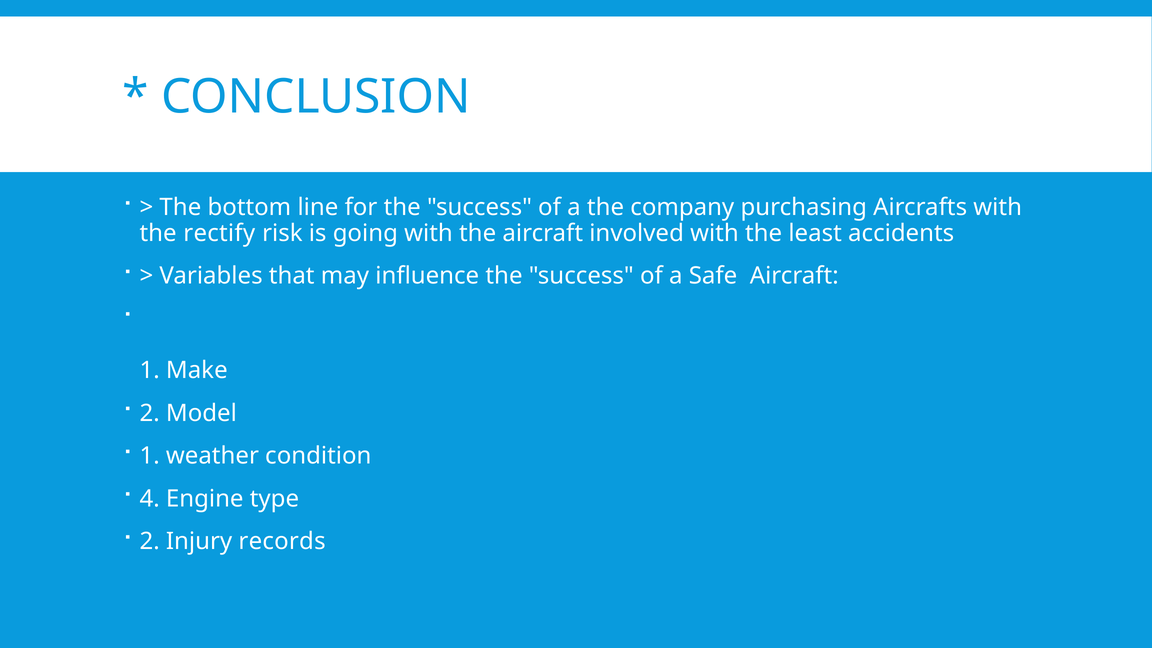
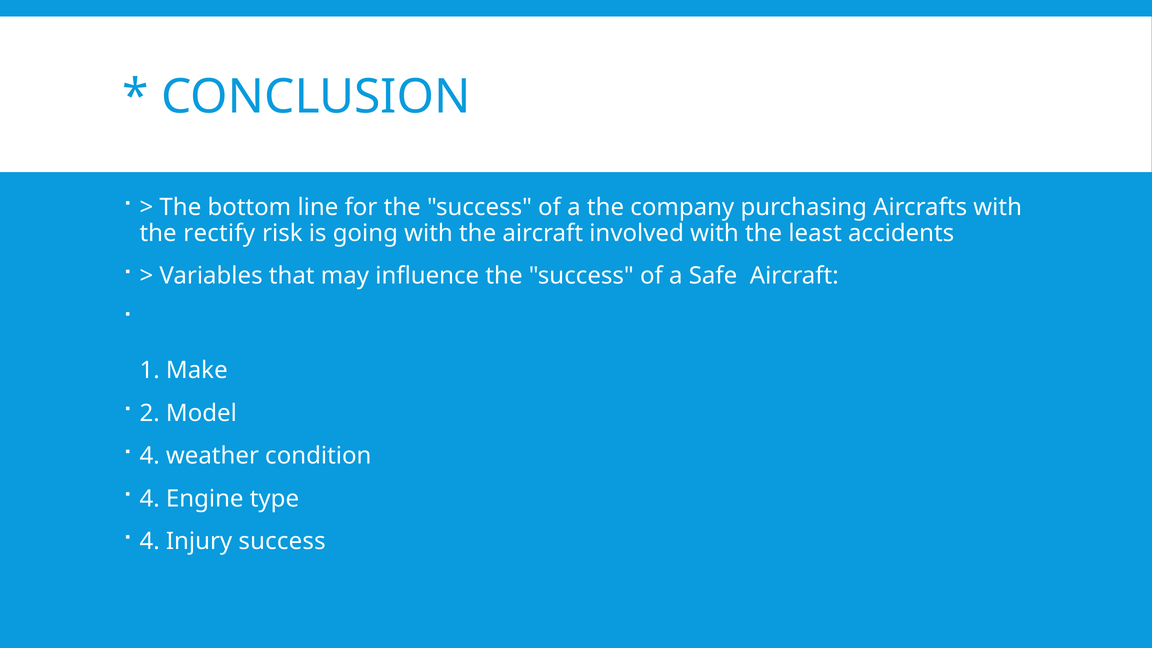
1: 1 -> 4 (150, 456)
2: 2 -> 4 (150, 541)
Injury records: records -> success (282, 541)
